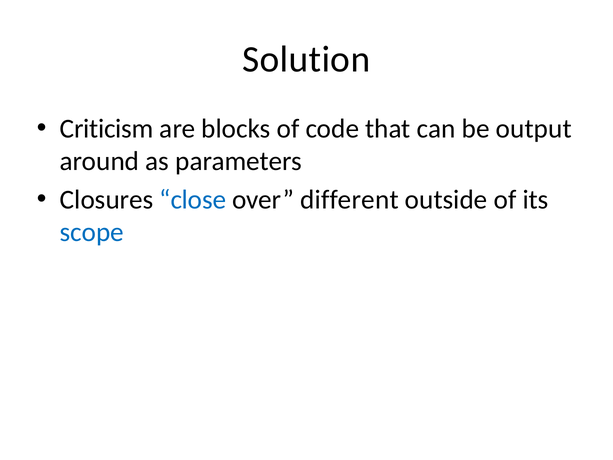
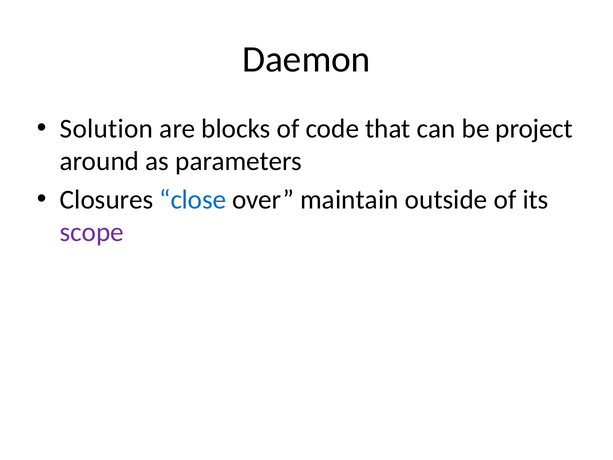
Solution: Solution -> Daemon (306, 59)
Criticism: Criticism -> Solution (106, 129)
output: output -> project (534, 129)
different: different -> maintain (349, 199)
scope colour: blue -> purple (92, 232)
